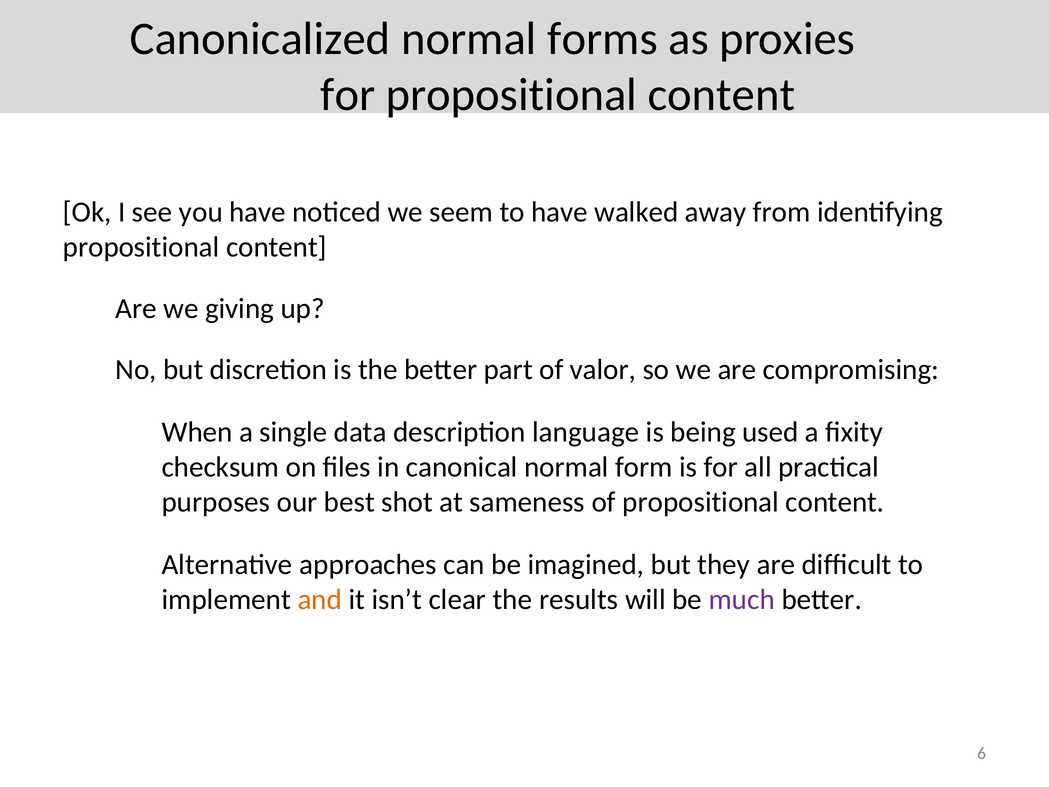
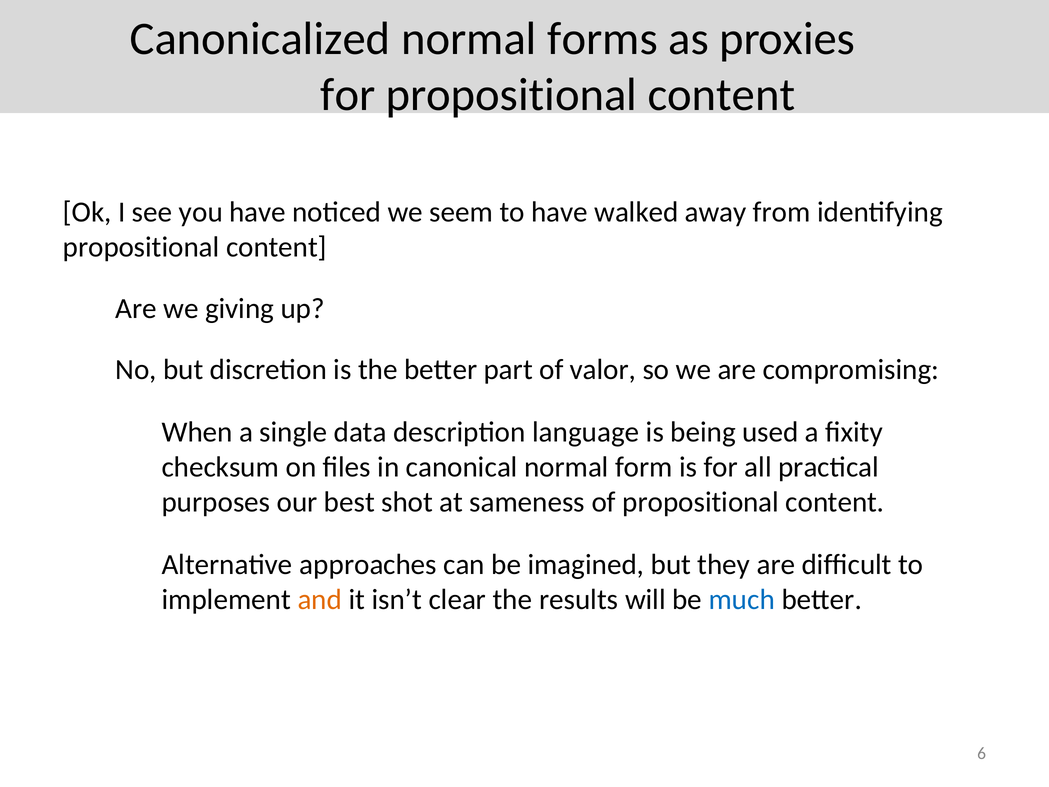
much colour: purple -> blue (742, 599)
